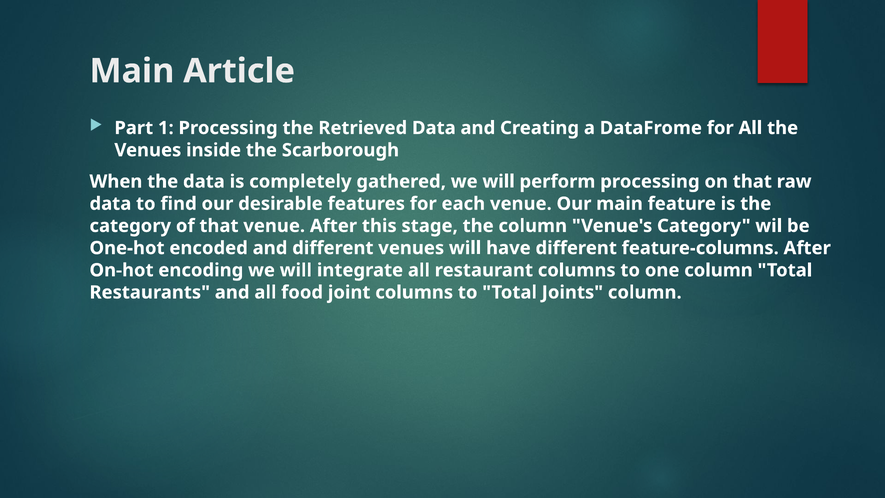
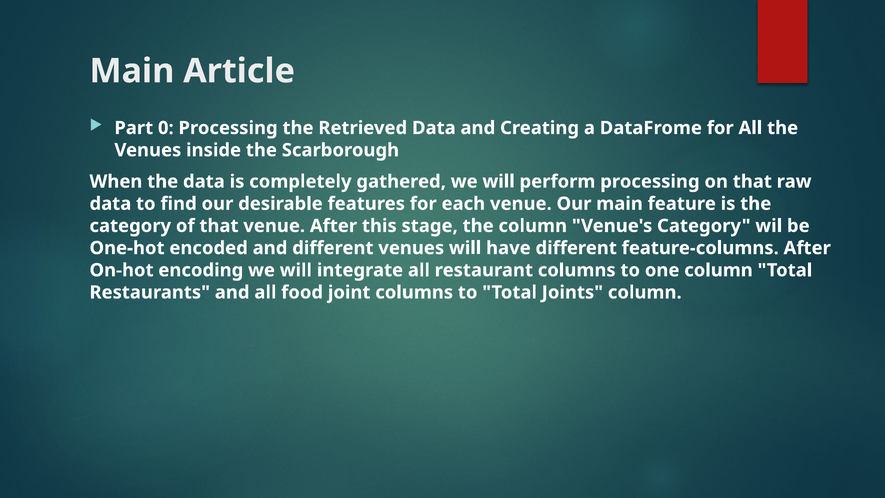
1: 1 -> 0 (166, 128)
